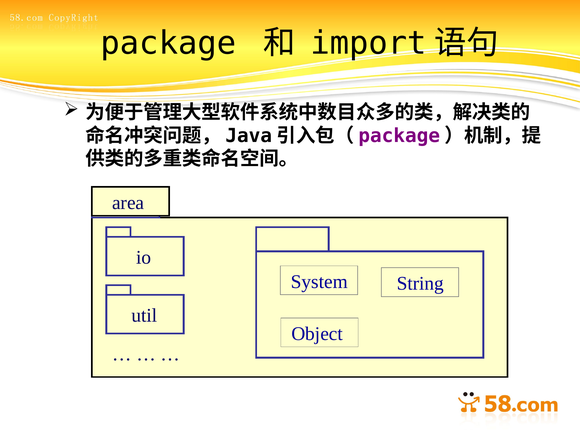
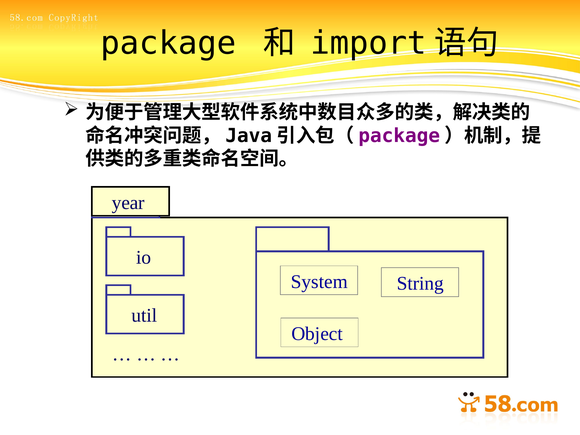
area: area -> year (128, 203)
